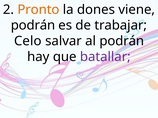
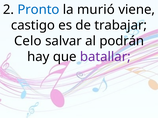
Pronto colour: orange -> blue (38, 10)
dones: dones -> murió (96, 10)
podrán: podrán -> castigo (33, 25)
